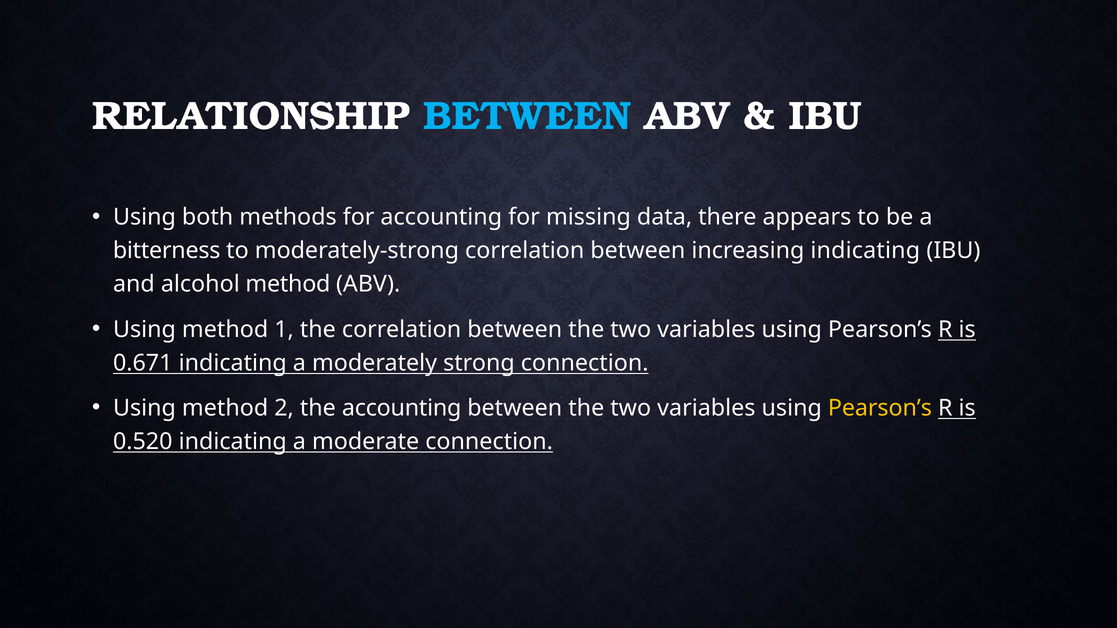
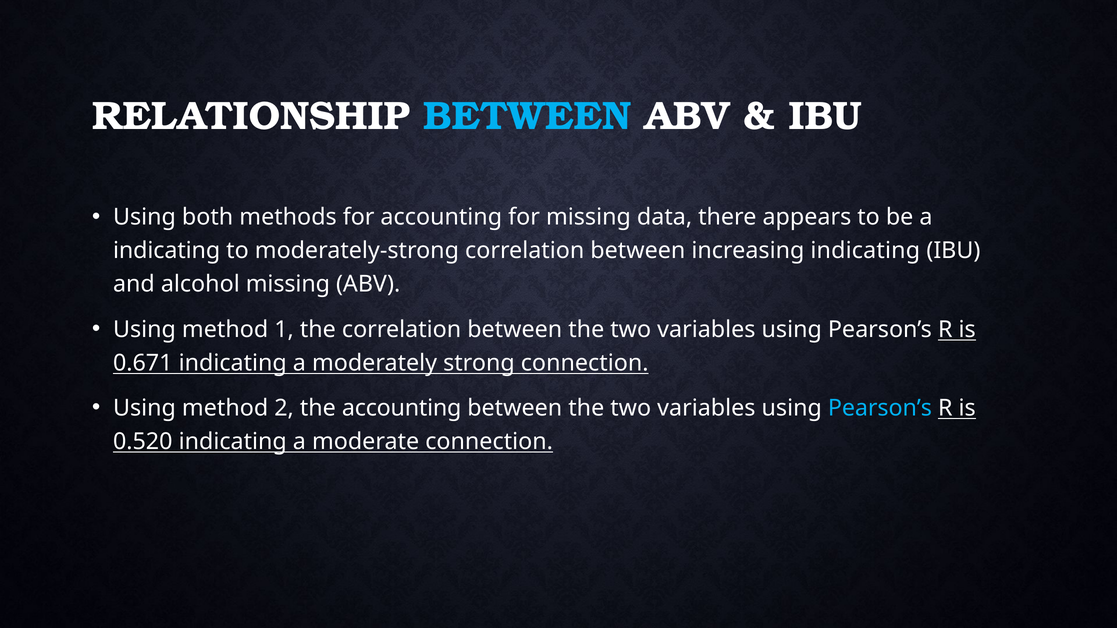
bitterness: bitterness -> indicating (167, 251)
alcohol method: method -> missing (288, 284)
Pearson’s colour: yellow -> light blue (880, 408)
